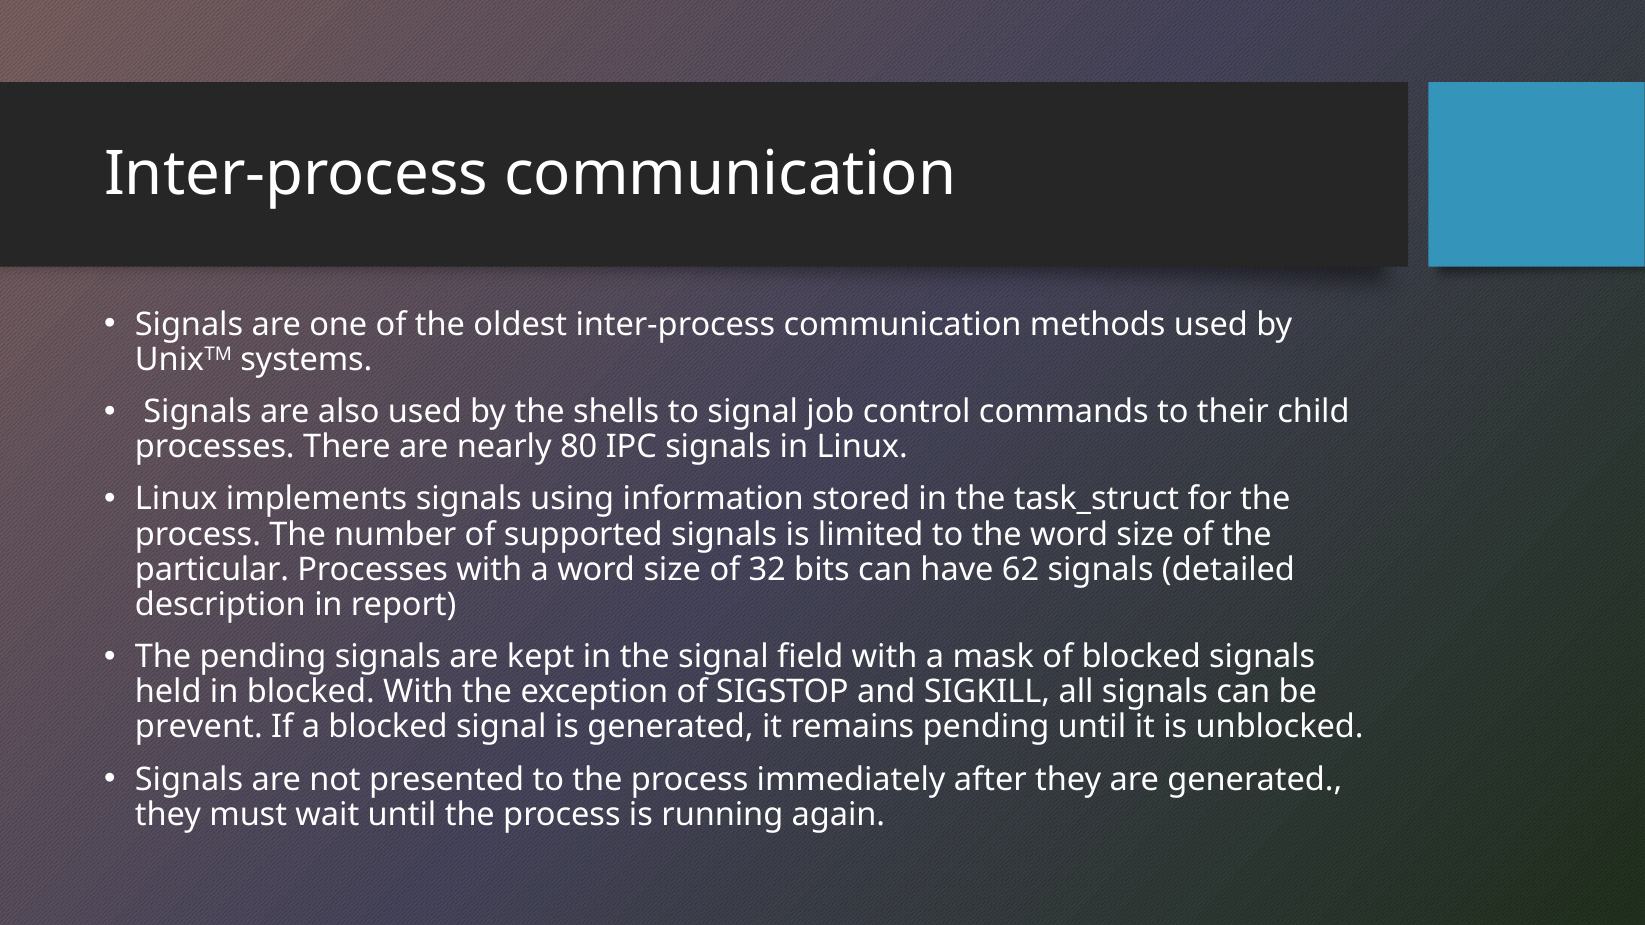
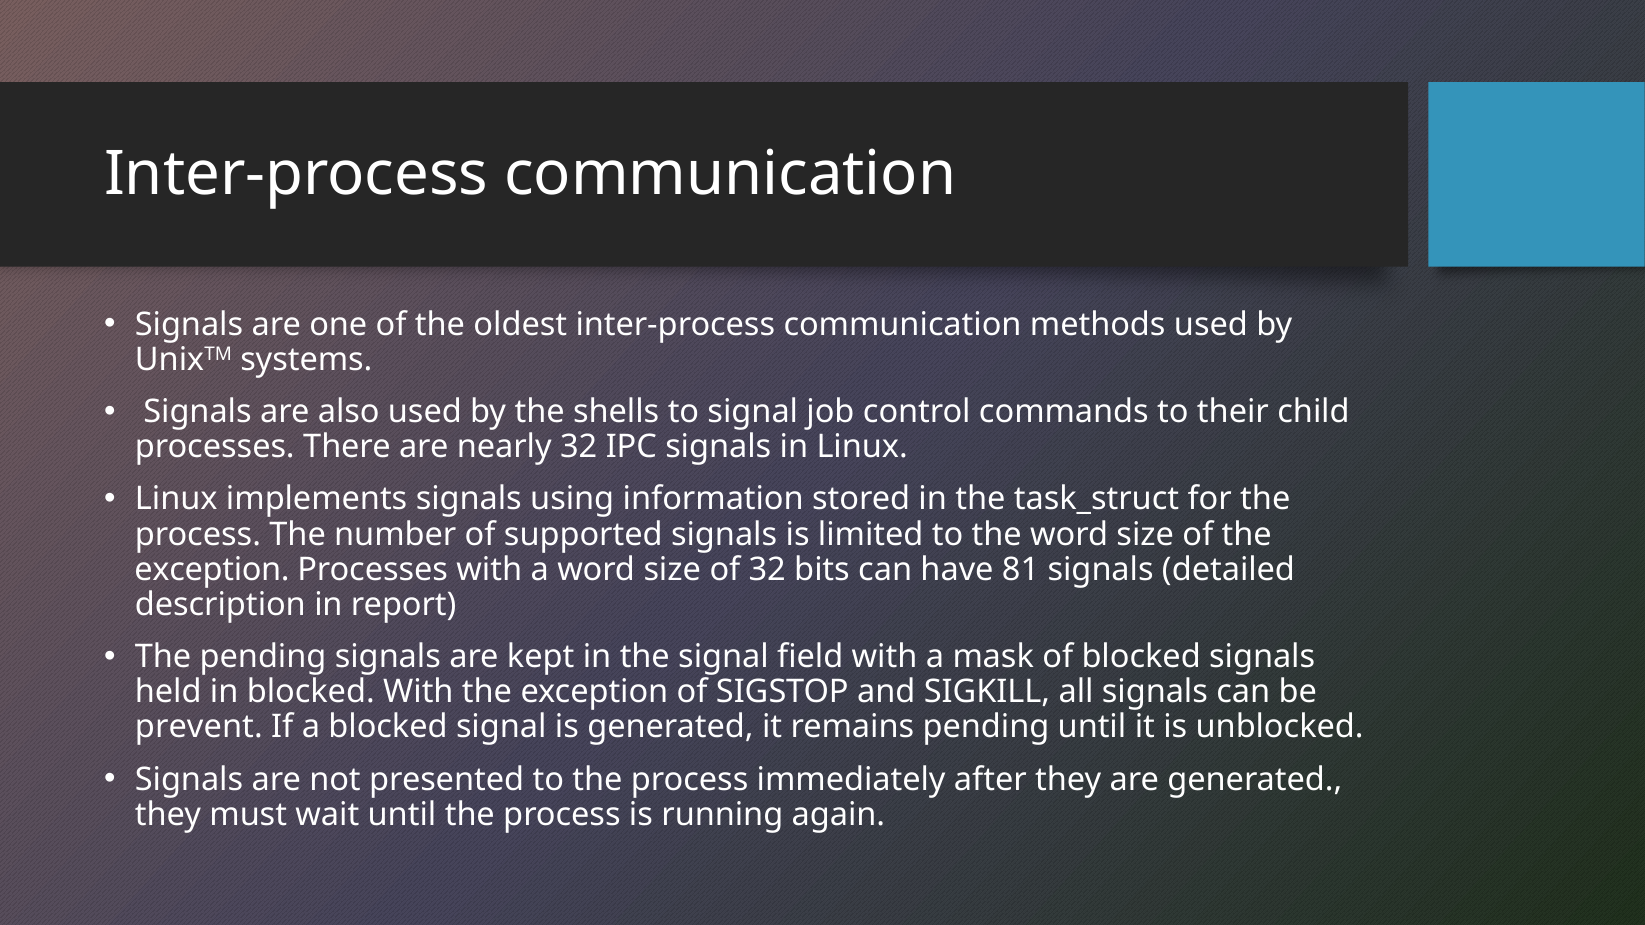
nearly 80: 80 -> 32 (579, 447)
particular: particular -> exception (212, 570)
62: 62 -> 81 (1021, 570)
